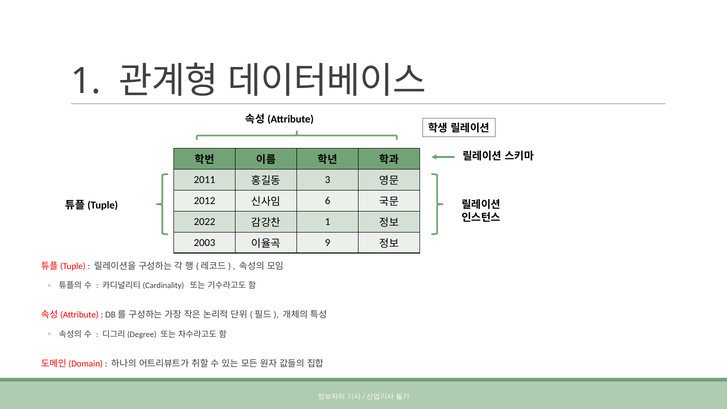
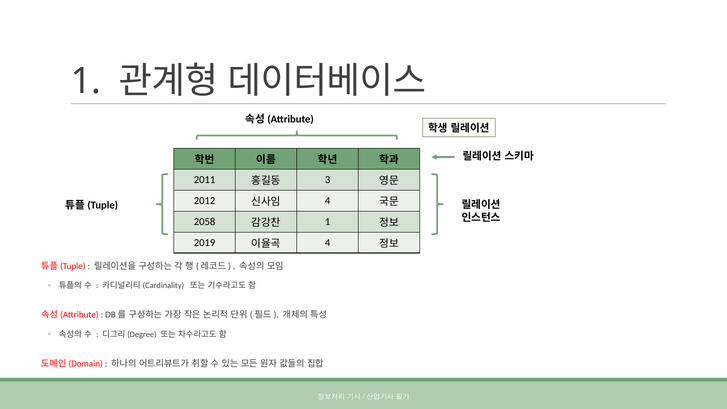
6: 6 -> 4 (328, 201)
2022: 2022 -> 2058 (205, 222)
2003: 2003 -> 2019 (205, 243)
9: 9 -> 4 (328, 243)
